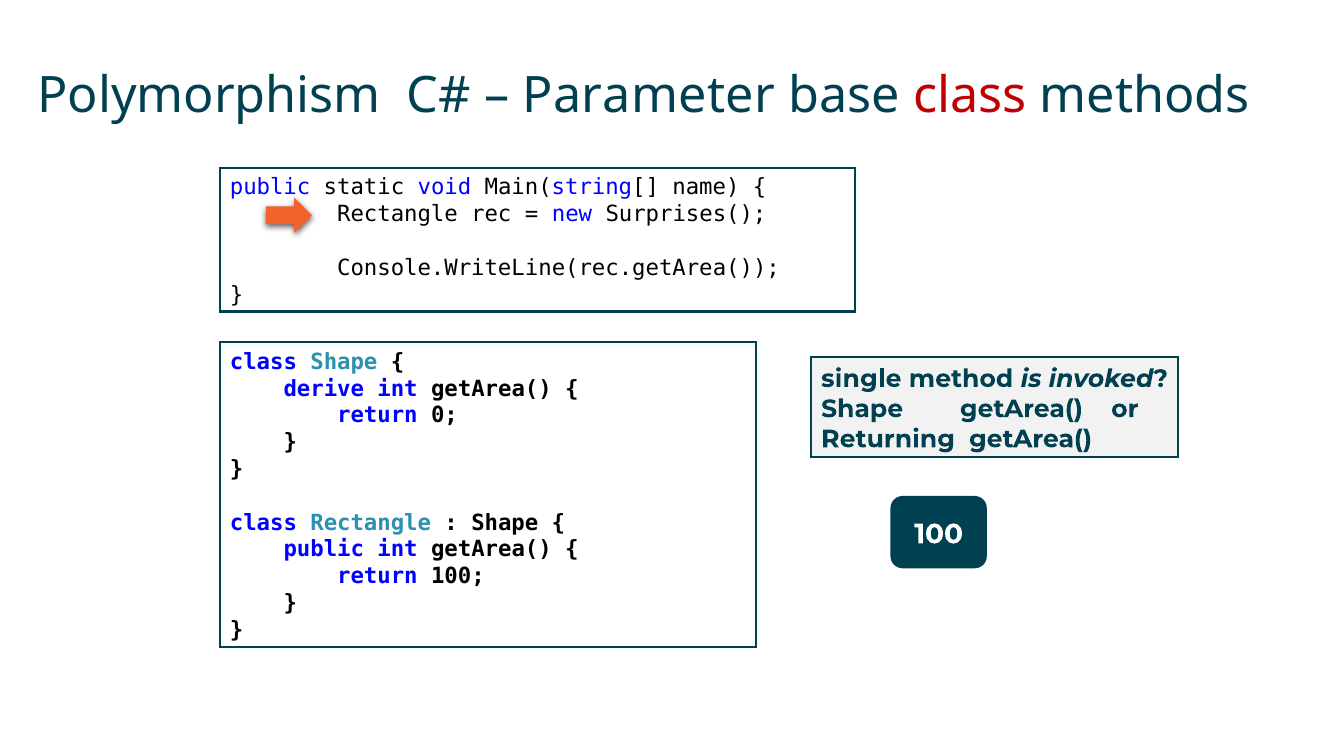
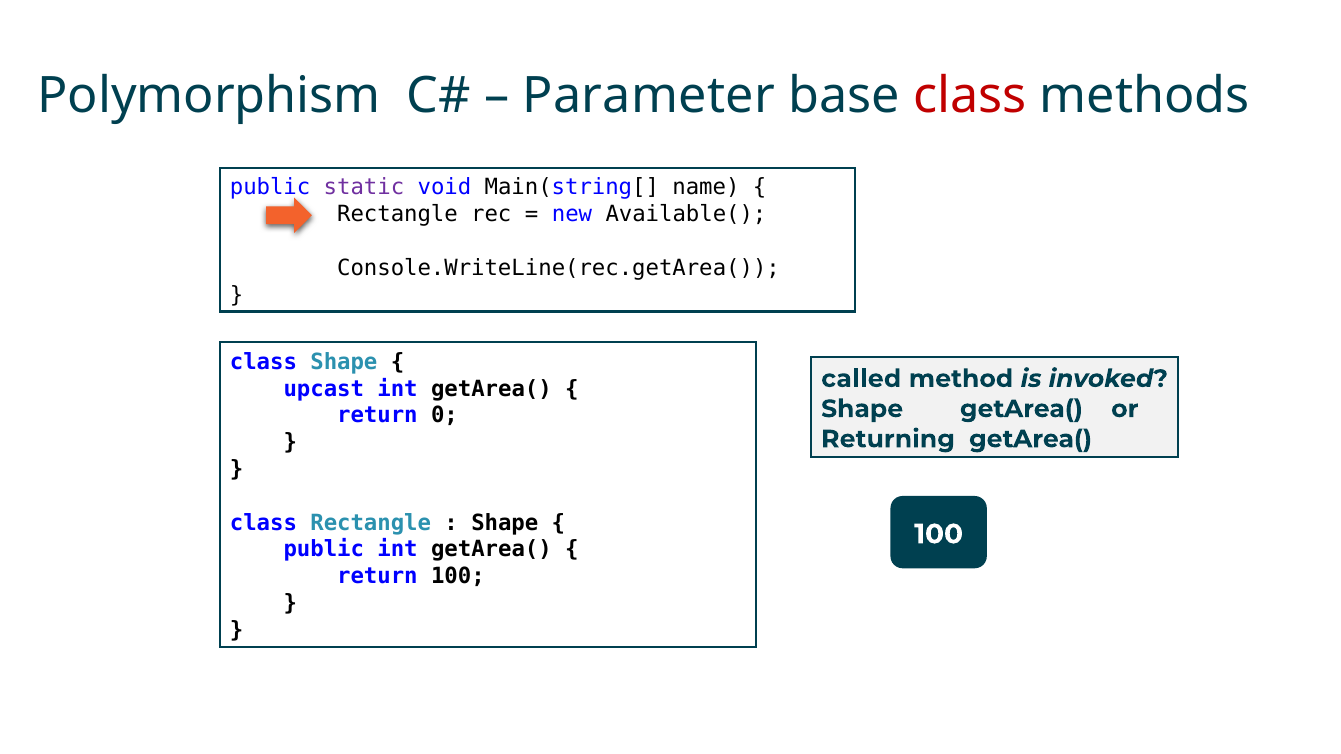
static colour: black -> purple (364, 188)
Surprises(: Surprises( -> Available( (686, 214)
single: single -> called (861, 379)
derive: derive -> upcast (324, 389)
